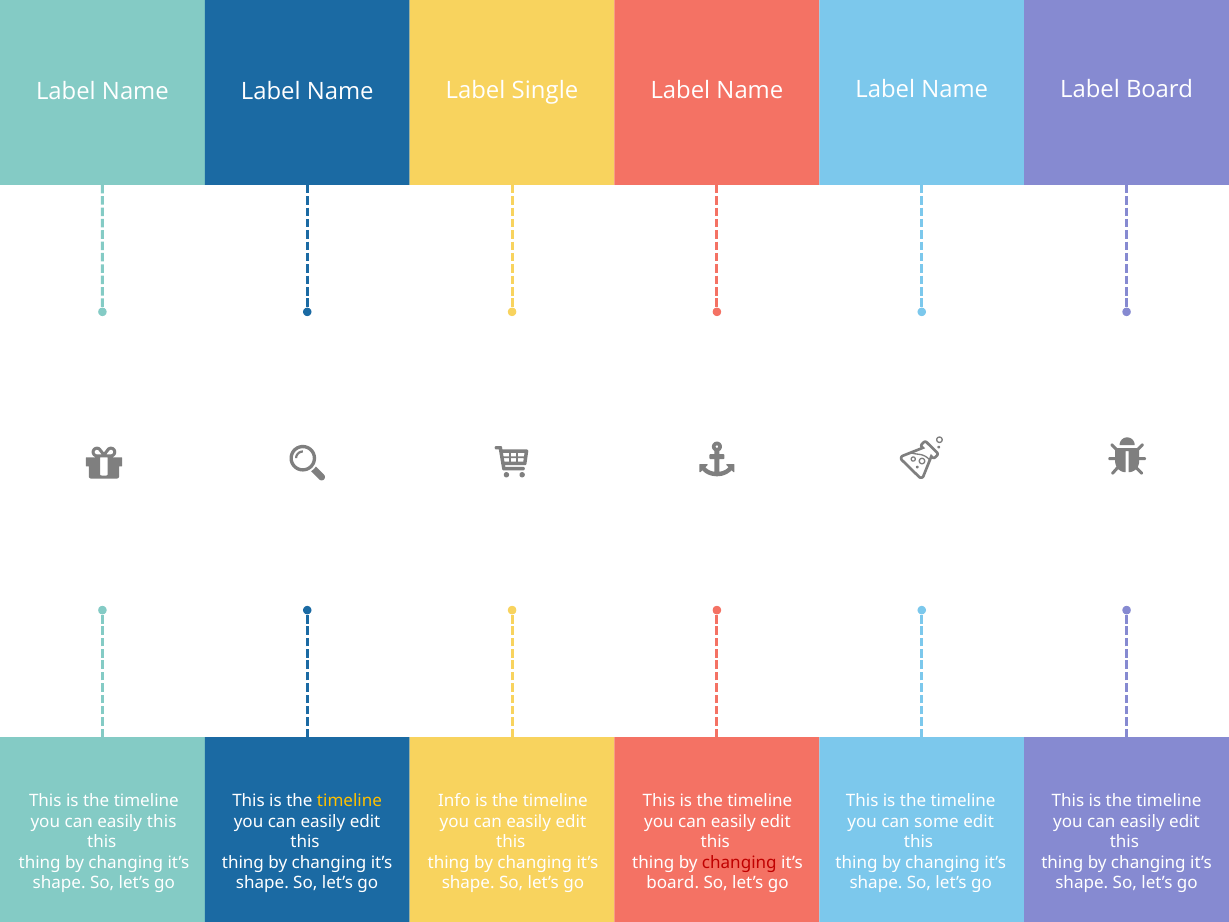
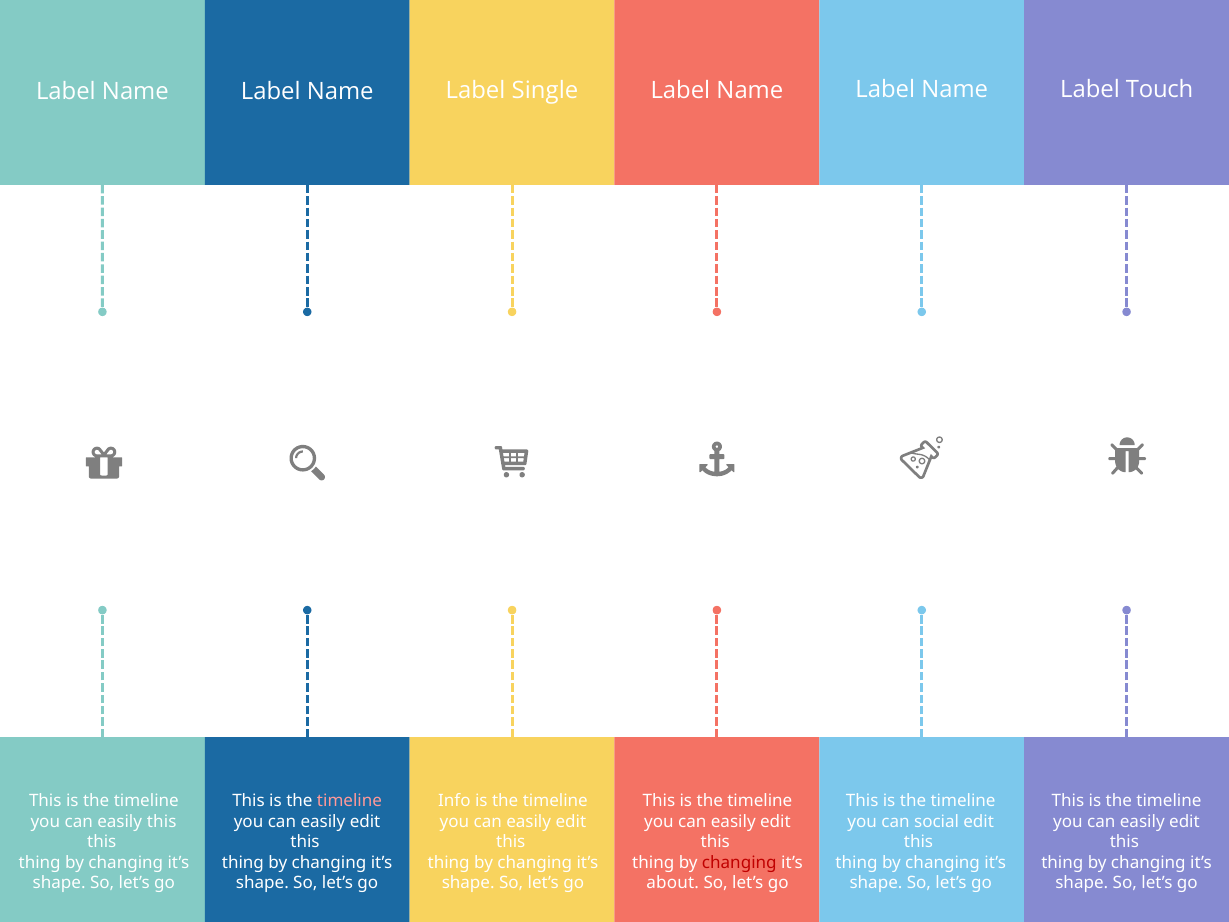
Label Board: Board -> Touch (1160, 89)
timeline colour: yellow -> pink (350, 801)
some: some -> social (937, 821)
board: board -> about (673, 883)
